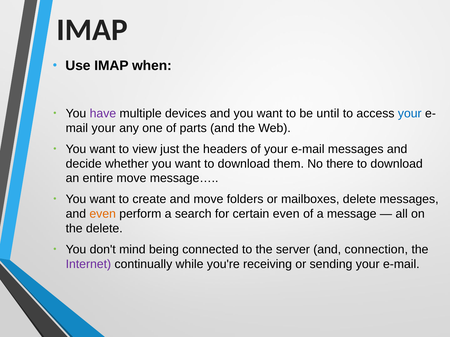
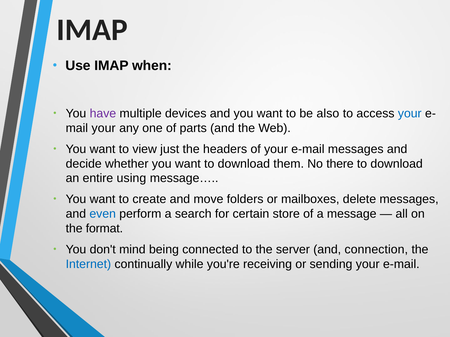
until: until -> also (328, 114)
entire move: move -> using (131, 179)
even colour: orange -> blue (103, 214)
certain even: even -> store (286, 214)
the delete: delete -> format (104, 229)
Internet colour: purple -> blue (88, 264)
